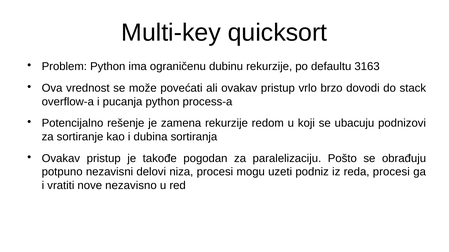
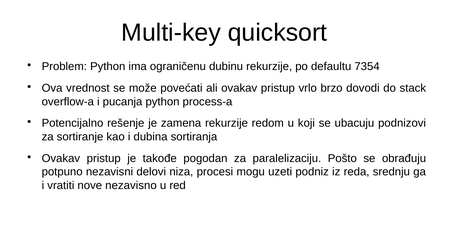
3163: 3163 -> 7354 (367, 67)
reda procesi: procesi -> srednju (391, 172)
